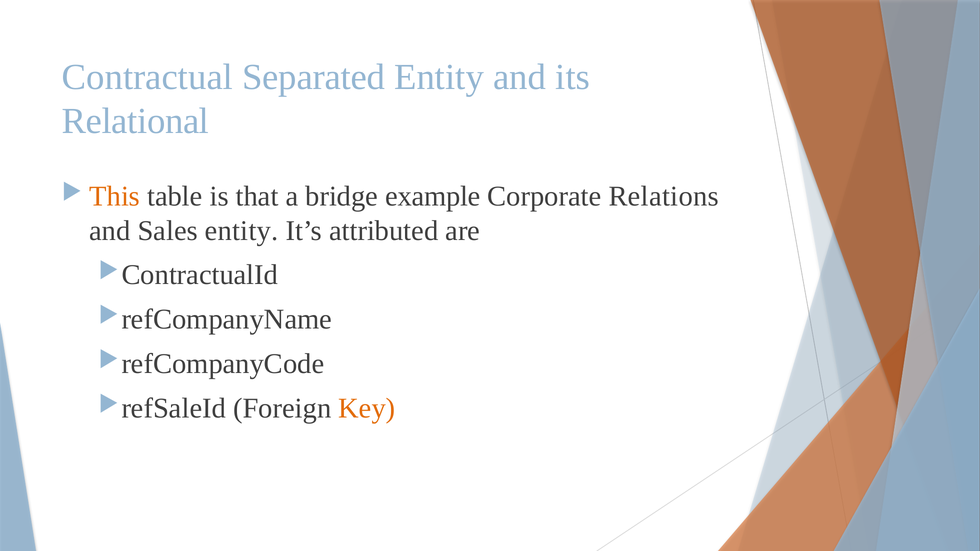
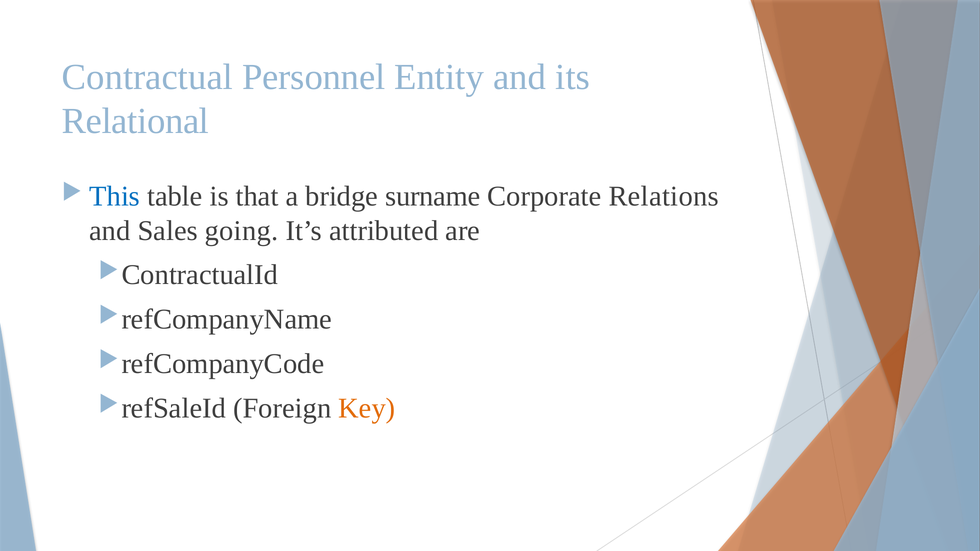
Separated: Separated -> Personnel (314, 77)
This colour: orange -> blue (115, 196)
example: example -> surname (433, 196)
Sales entity: entity -> going (242, 231)
